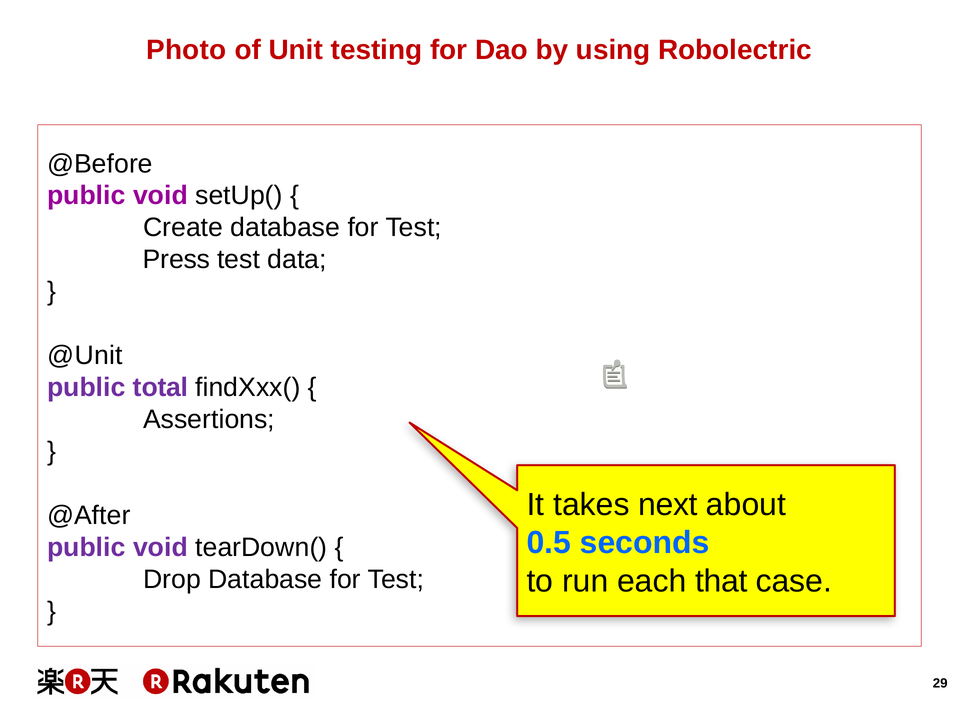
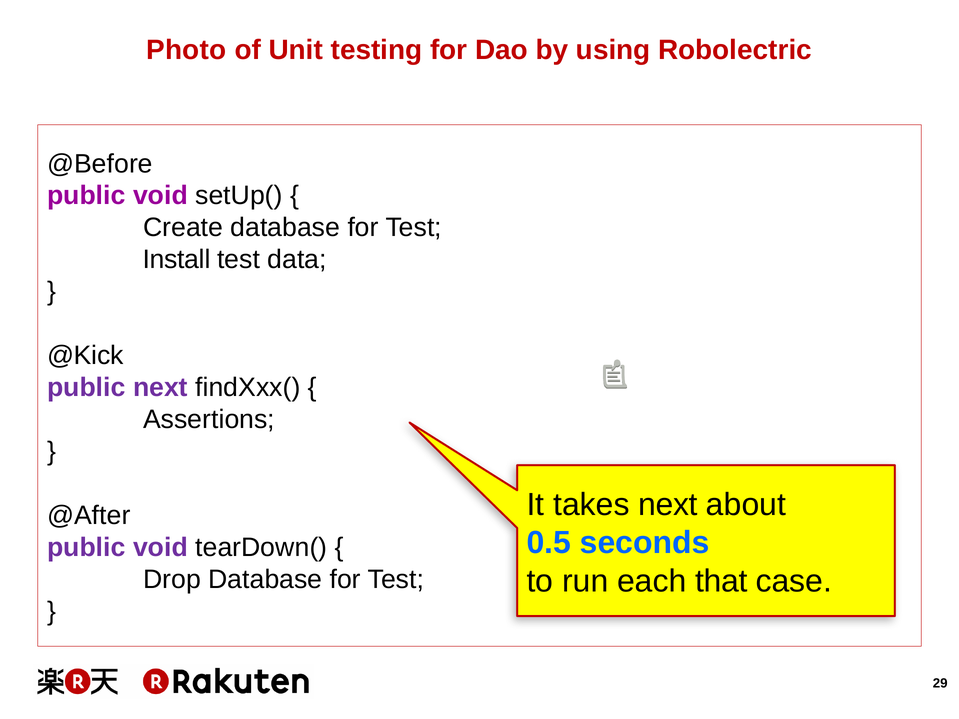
Press: Press -> Install (177, 260)
@Unit: @Unit -> @Kick (85, 356)
public total: total -> next (160, 388)
